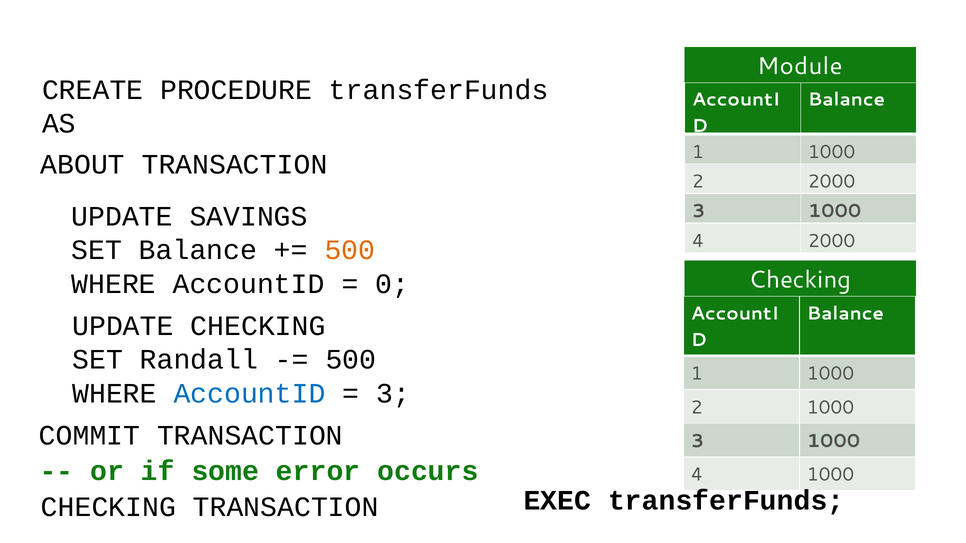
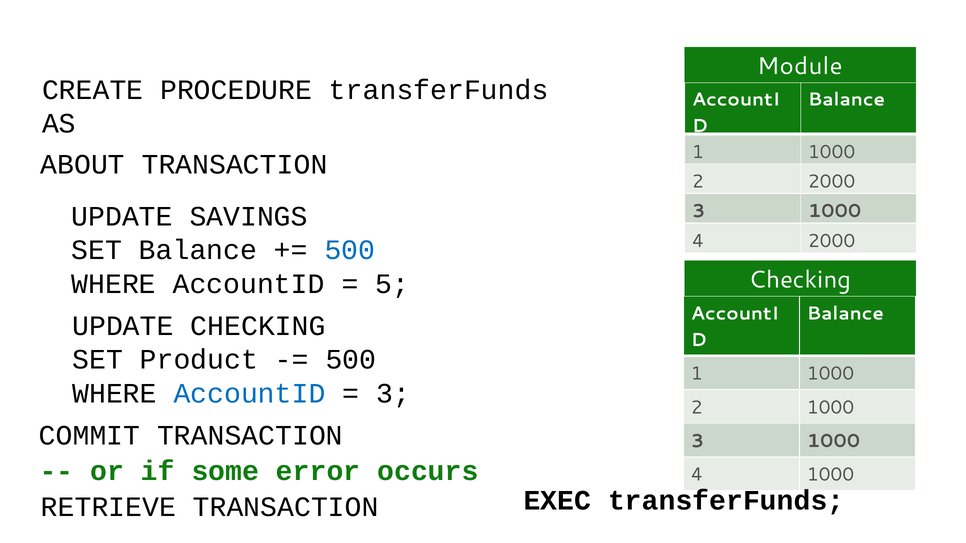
500 colour: orange -> blue (350, 250)
0: 0 -> 5 (392, 284)
Randall: Randall -> Product (199, 360)
CHECKING: CHECKING -> RETRIEVE (108, 507)
